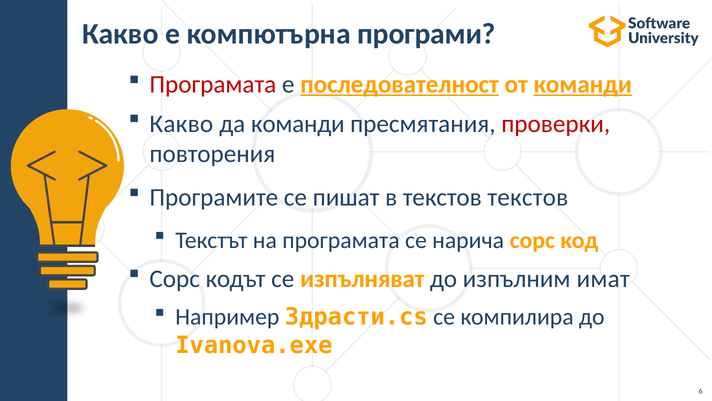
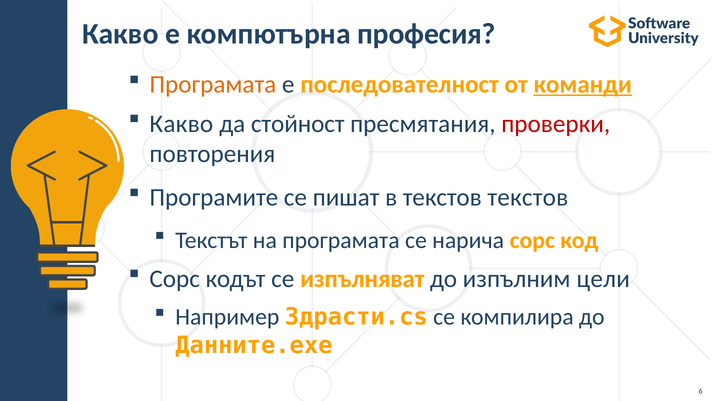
програми: програми -> професия (426, 34)
Програмата colour: red -> orange (213, 84)
последователност underline: present -> none (400, 84)
да команди: команди -> стойност (298, 124)
имат: имат -> цели (603, 278)
Ivanova.exe: Ivanova.exe -> Данните.exe (254, 345)
